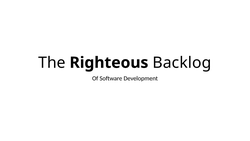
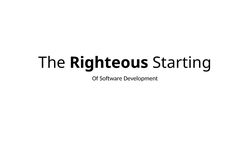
Backlog: Backlog -> Starting (182, 62)
